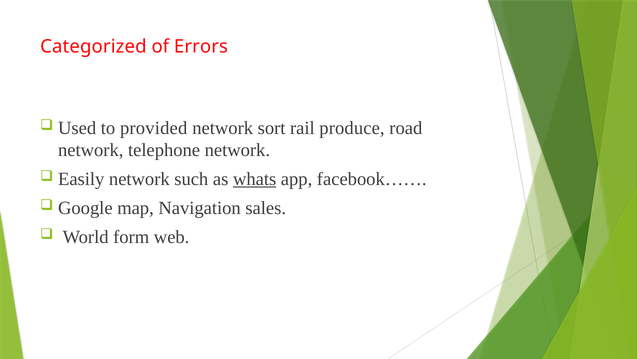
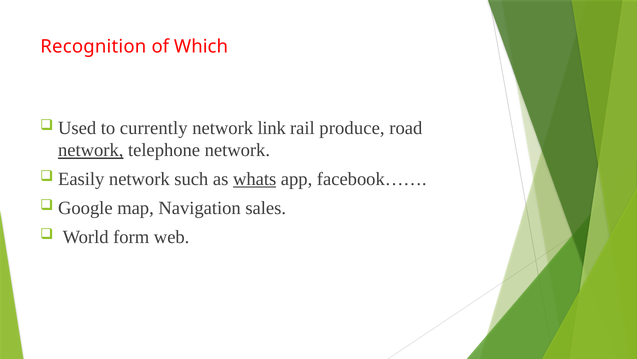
Categorized: Categorized -> Recognition (93, 47)
Errors: Errors -> Which (201, 47)
provided: provided -> currently (154, 128)
sort: sort -> link (272, 128)
network underline: none -> present (91, 150)
